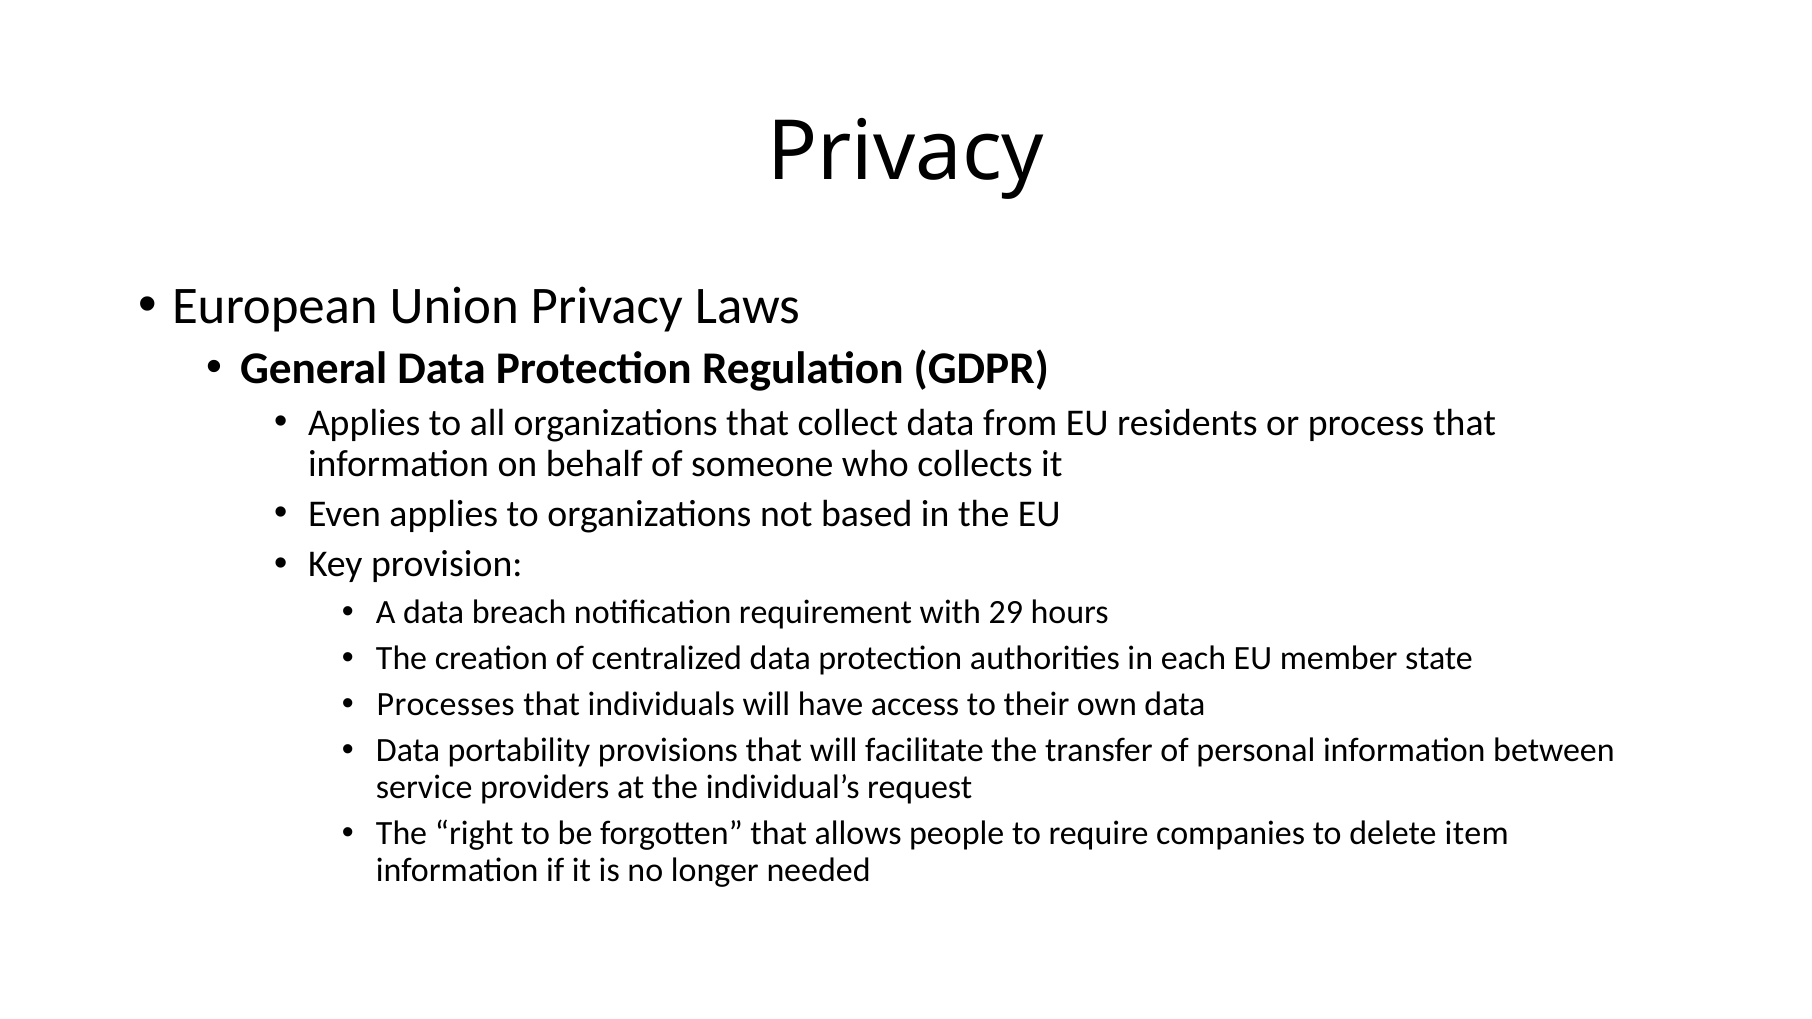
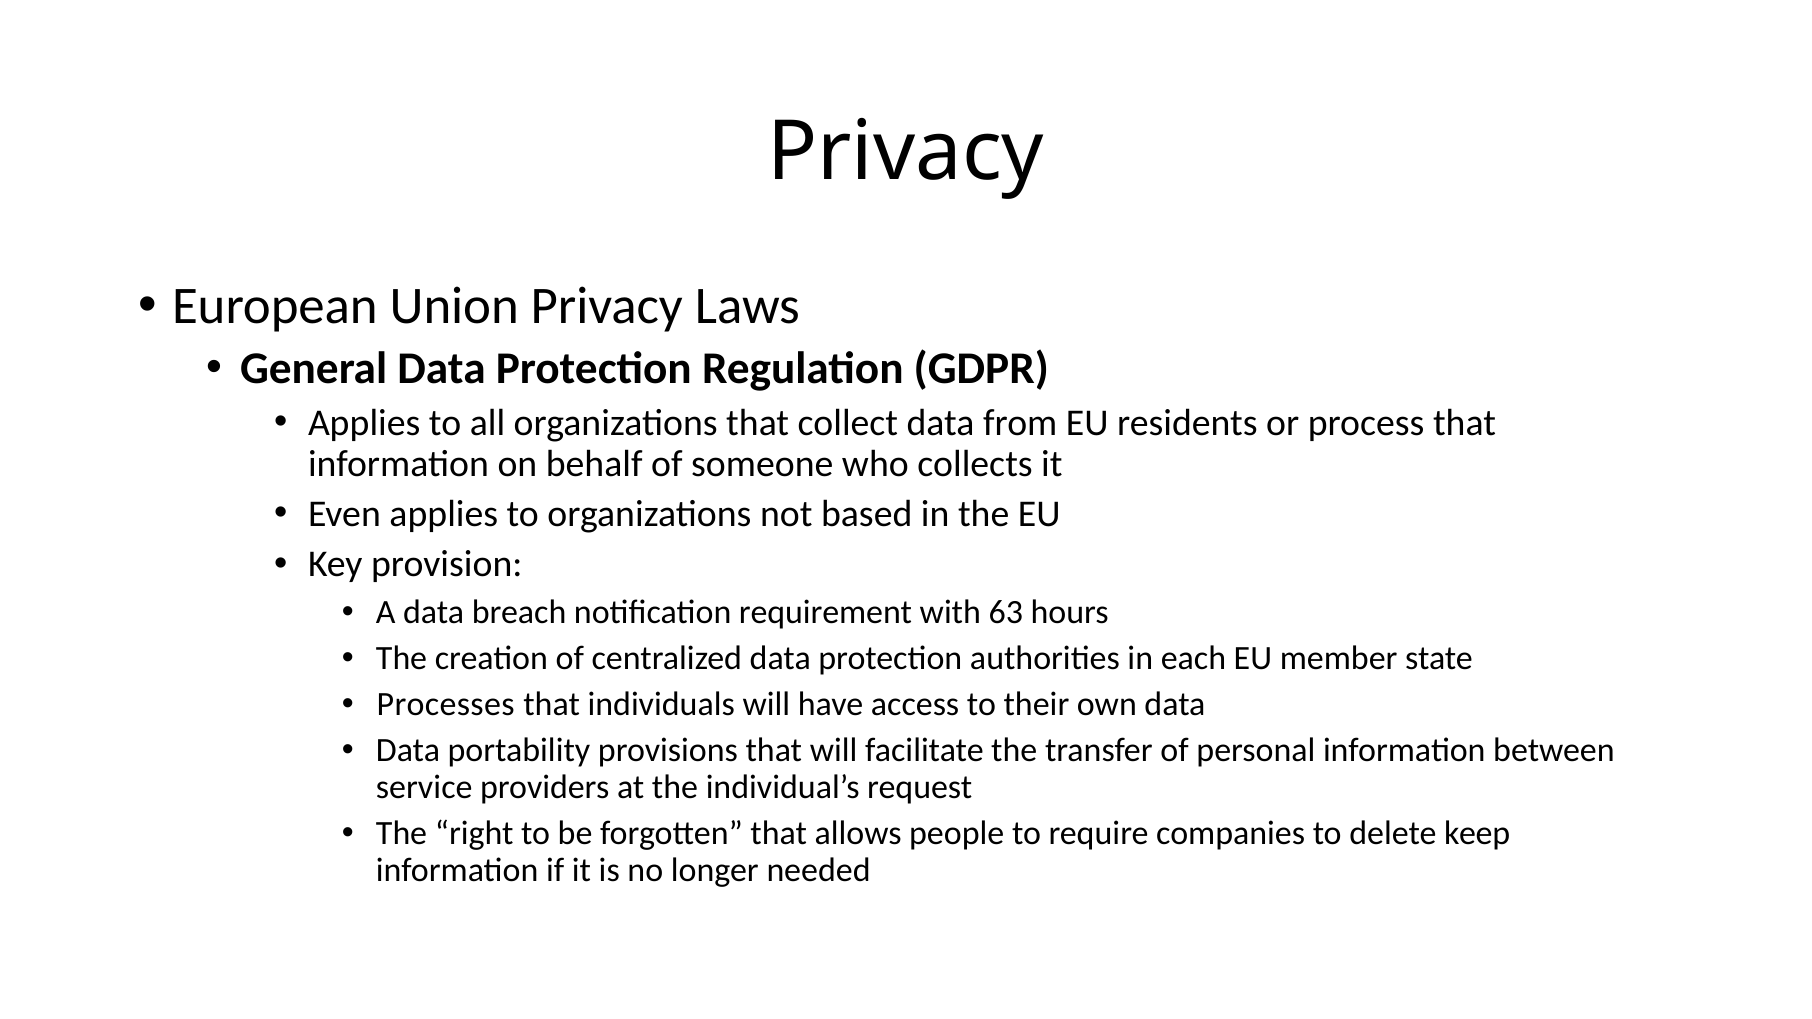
29: 29 -> 63 (1006, 613)
item: item -> keep (1477, 834)
